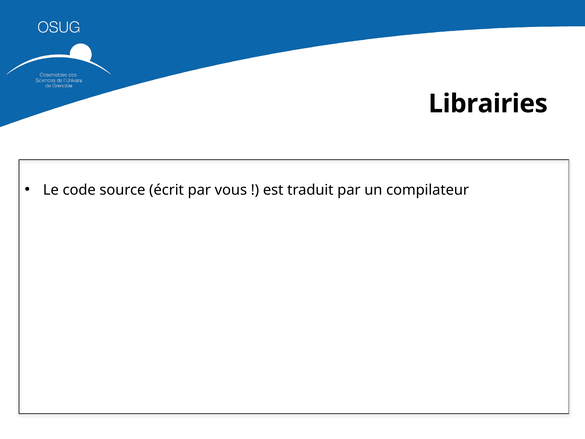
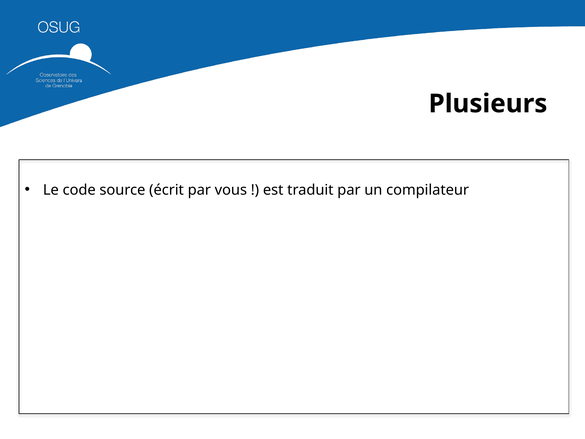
Librairies: Librairies -> Plusieurs (488, 104)
